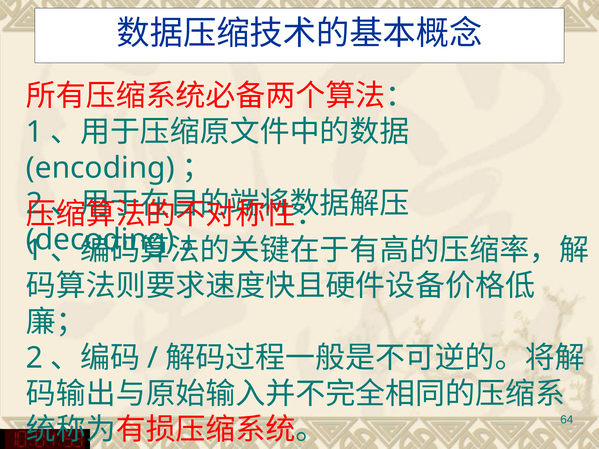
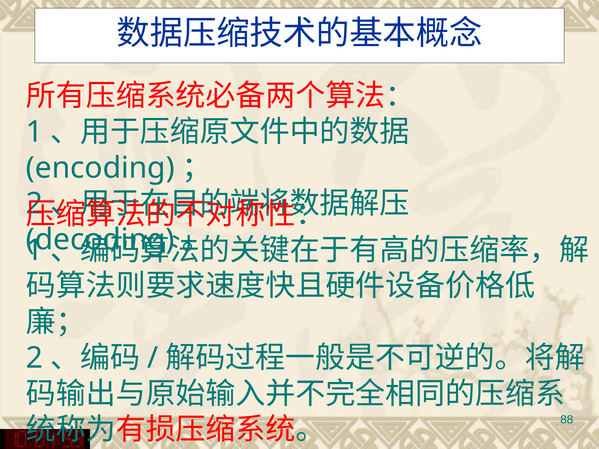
64: 64 -> 88 (567, 420)
